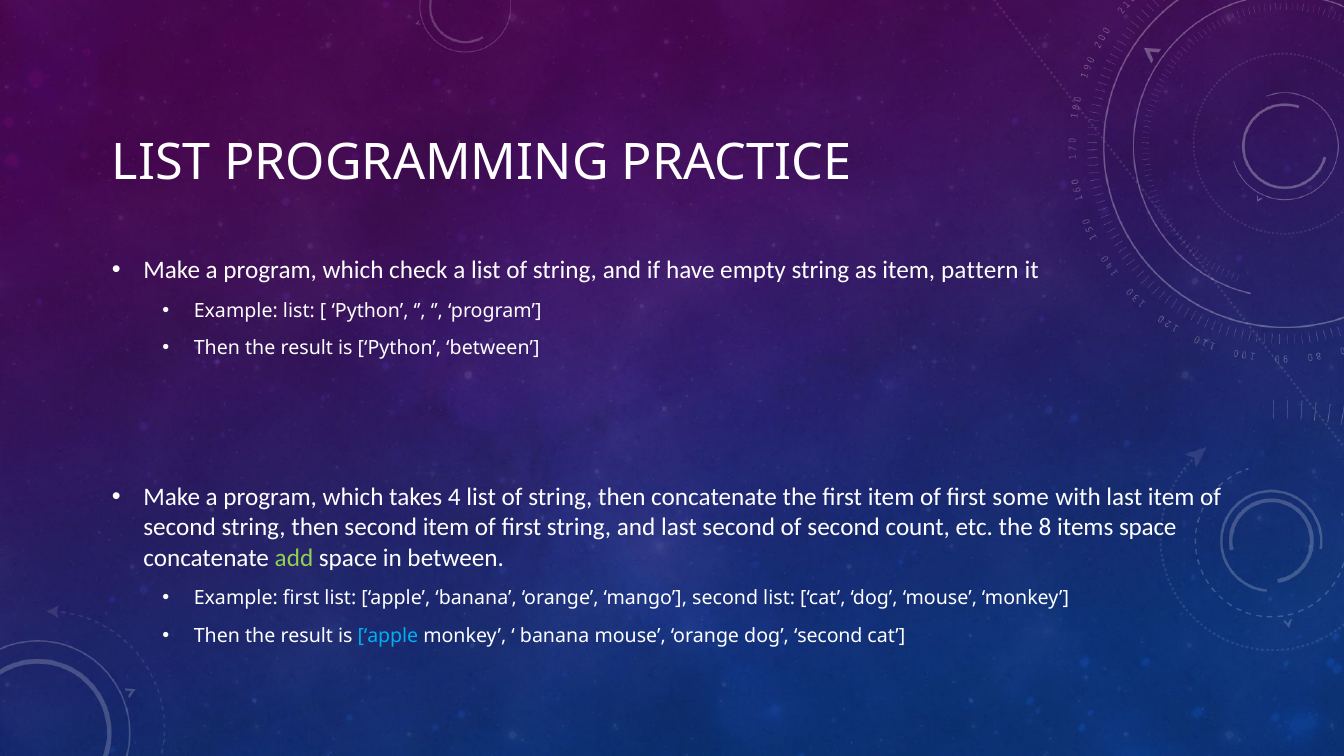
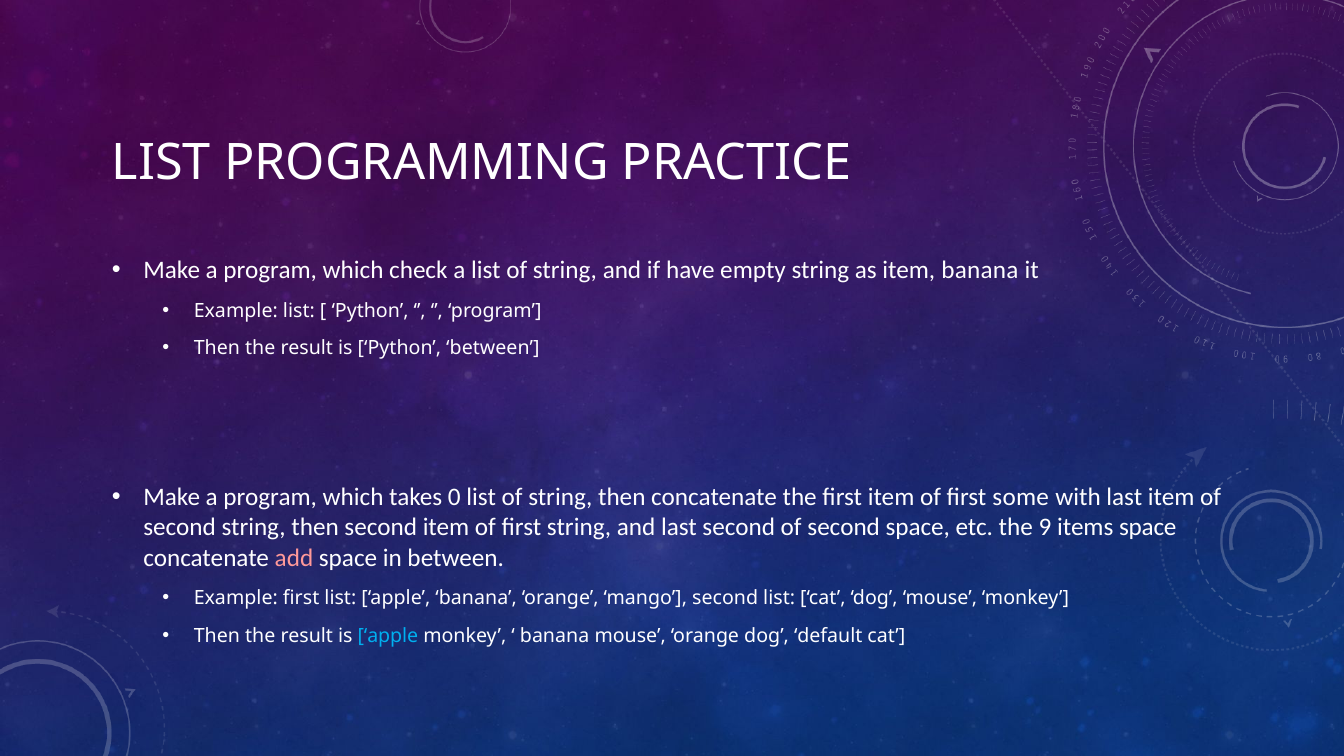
item pattern: pattern -> banana (980, 270)
4: 4 -> 0 (454, 497)
second count: count -> space (918, 528)
8: 8 -> 9 (1045, 528)
add colour: light green -> pink (294, 558)
dog second: second -> default (828, 636)
